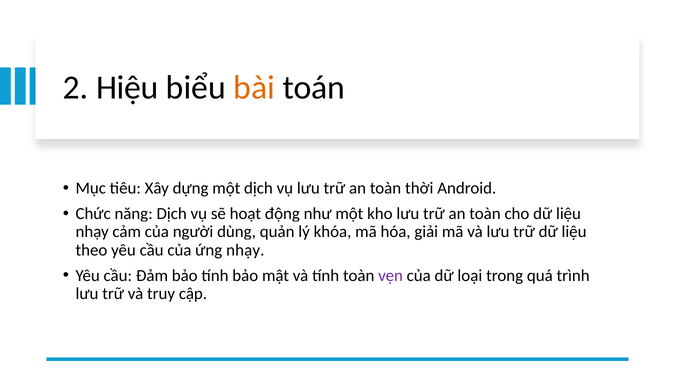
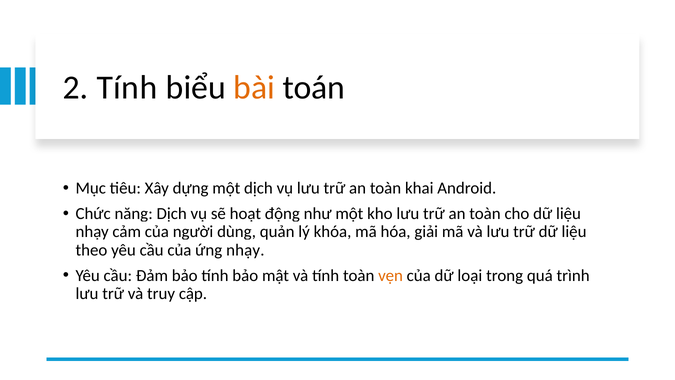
2 Hiệu: Hiệu -> Tính (127, 88)
thời: thời -> khai (419, 188)
vẹn colour: purple -> orange (391, 275)
